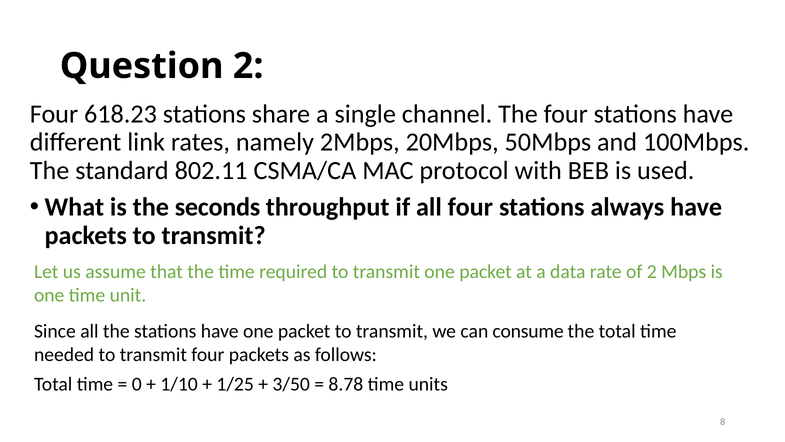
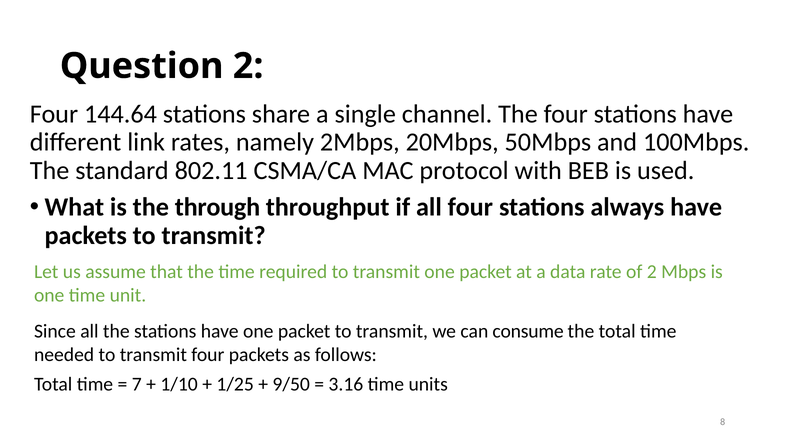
618.23: 618.23 -> 144.64 (120, 114)
seconds: seconds -> through (218, 207)
0: 0 -> 7 (137, 384)
3/50: 3/50 -> 9/50 (291, 384)
8.78: 8.78 -> 3.16 (346, 384)
